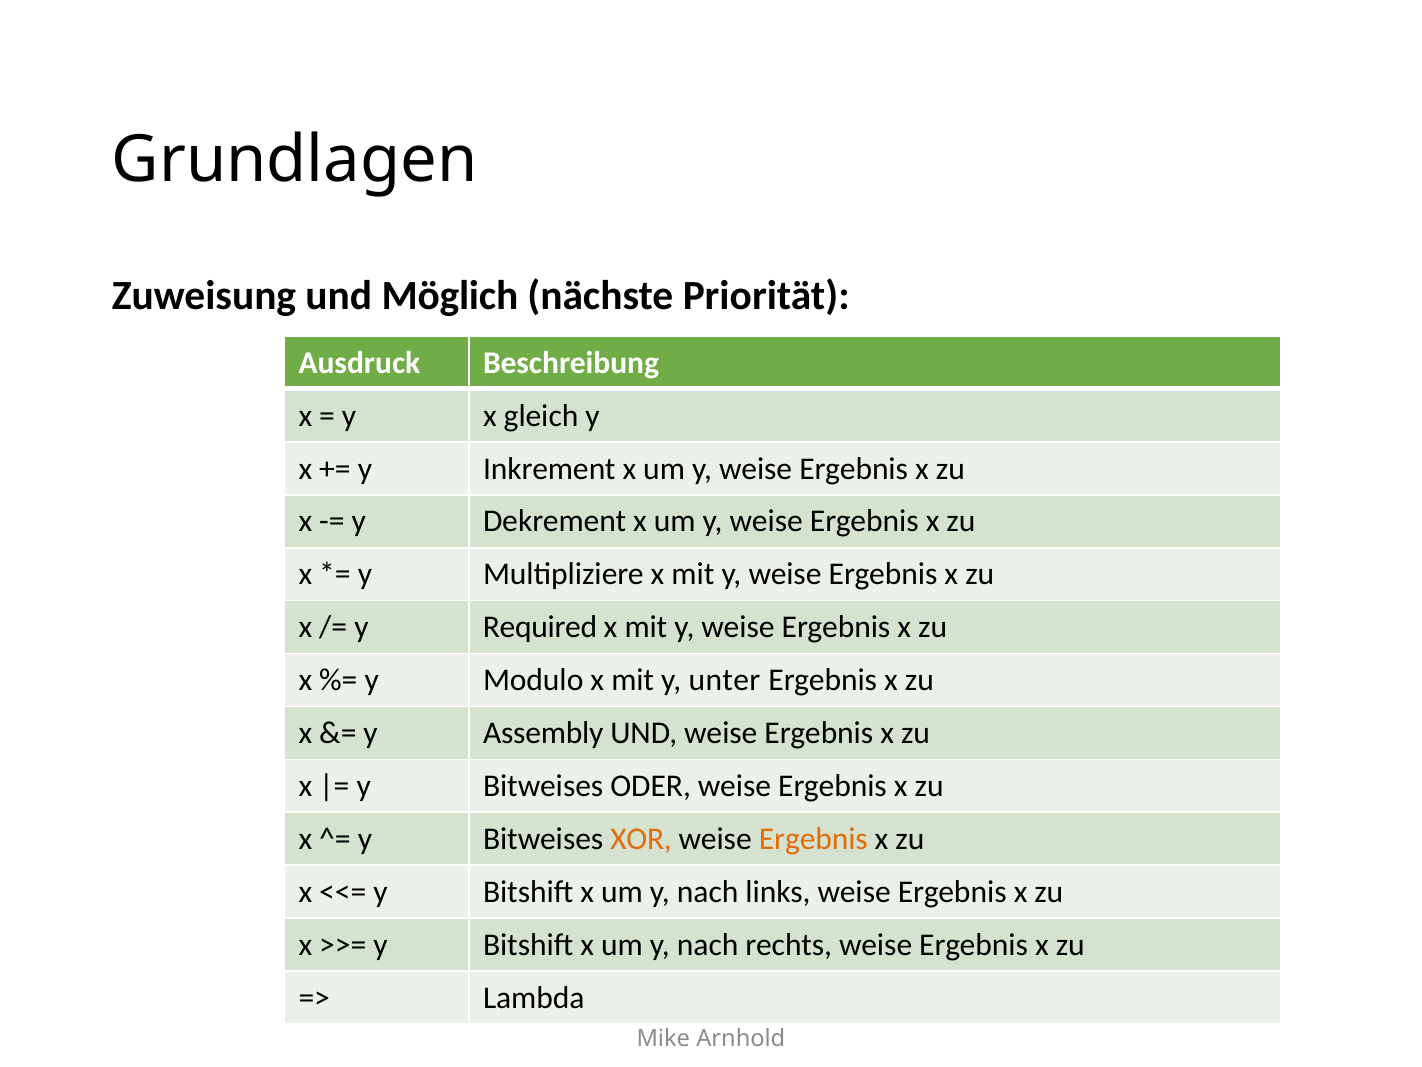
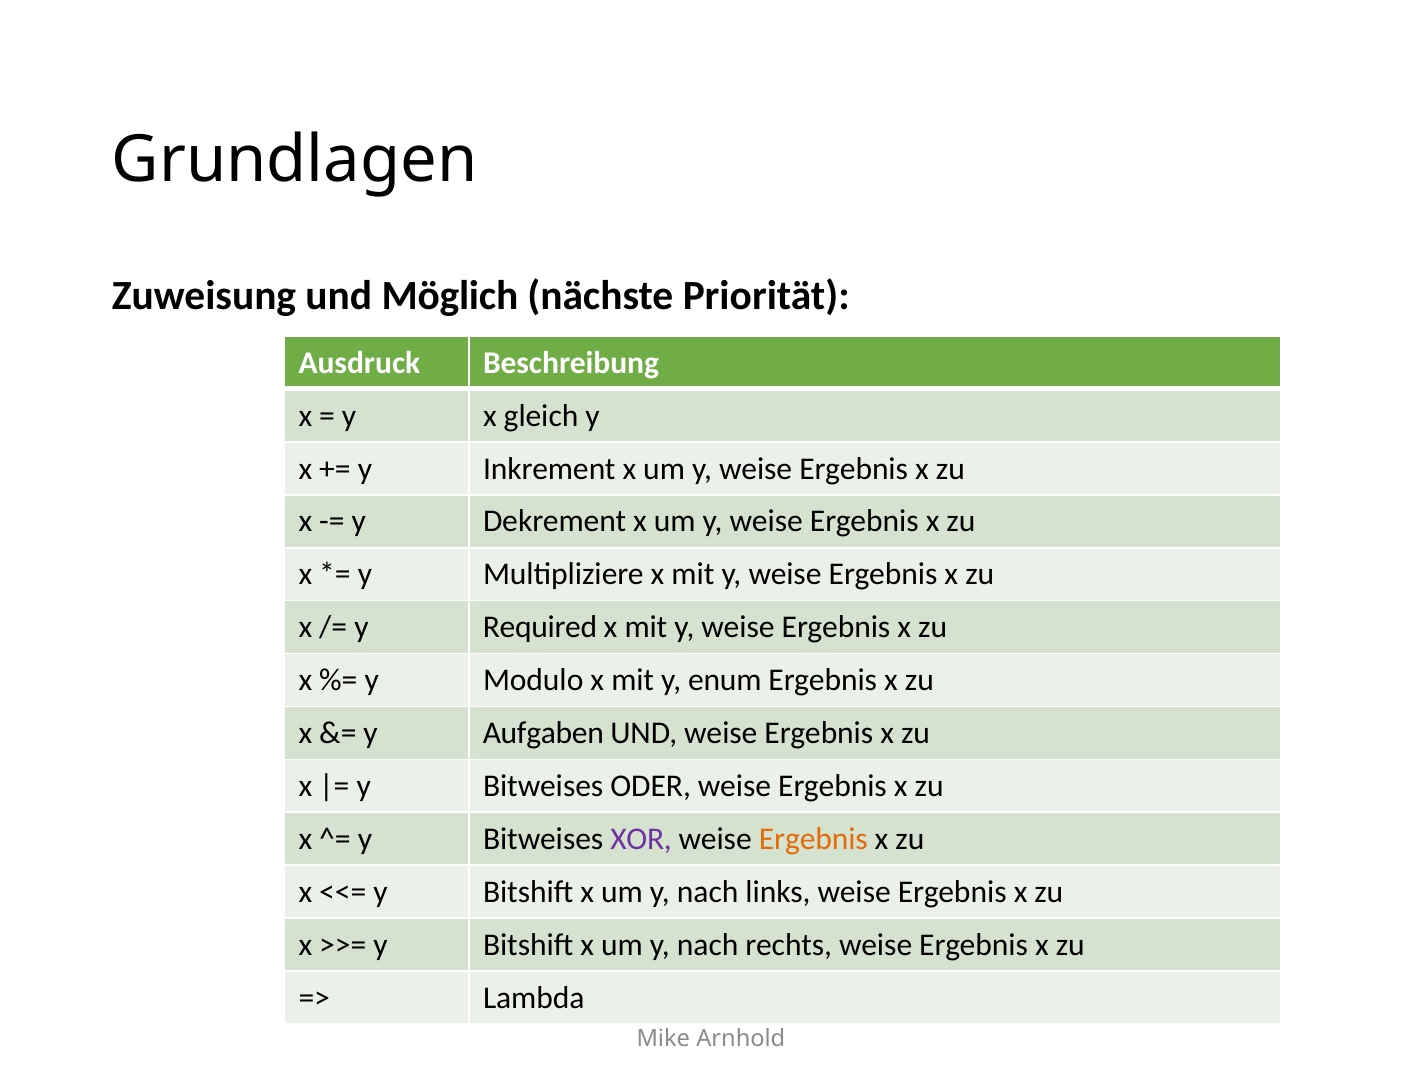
unter: unter -> enum (725, 680)
Assembly: Assembly -> Aufgaben (543, 733)
XOR colour: orange -> purple (641, 839)
